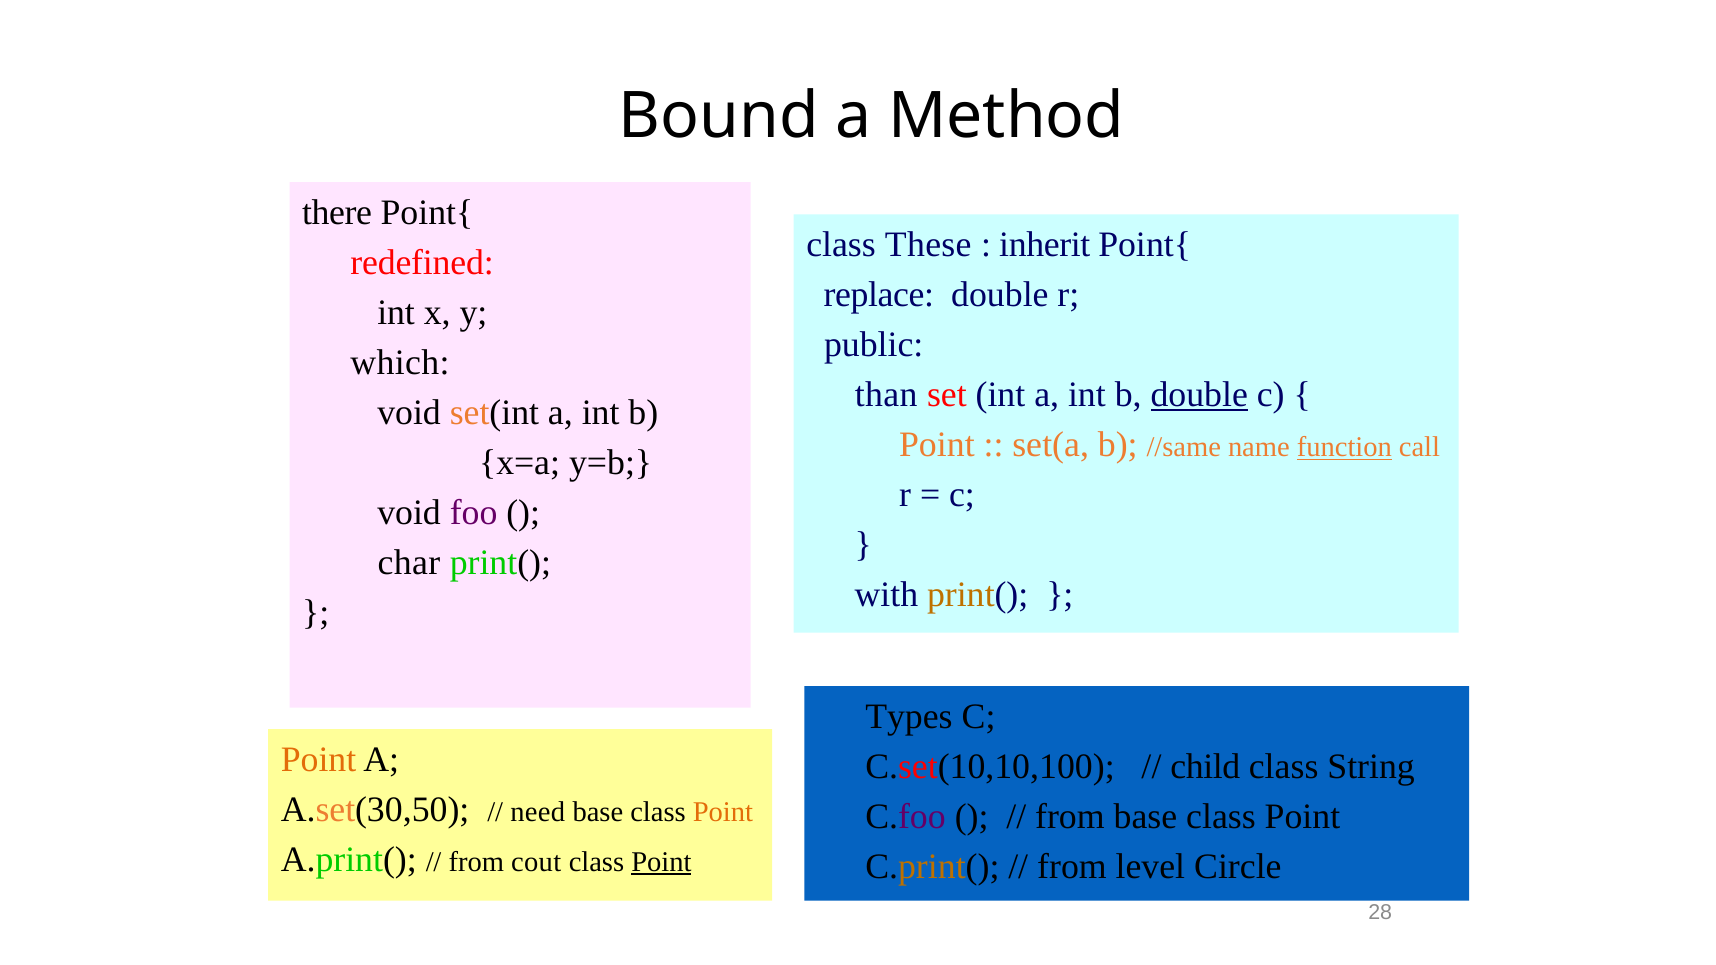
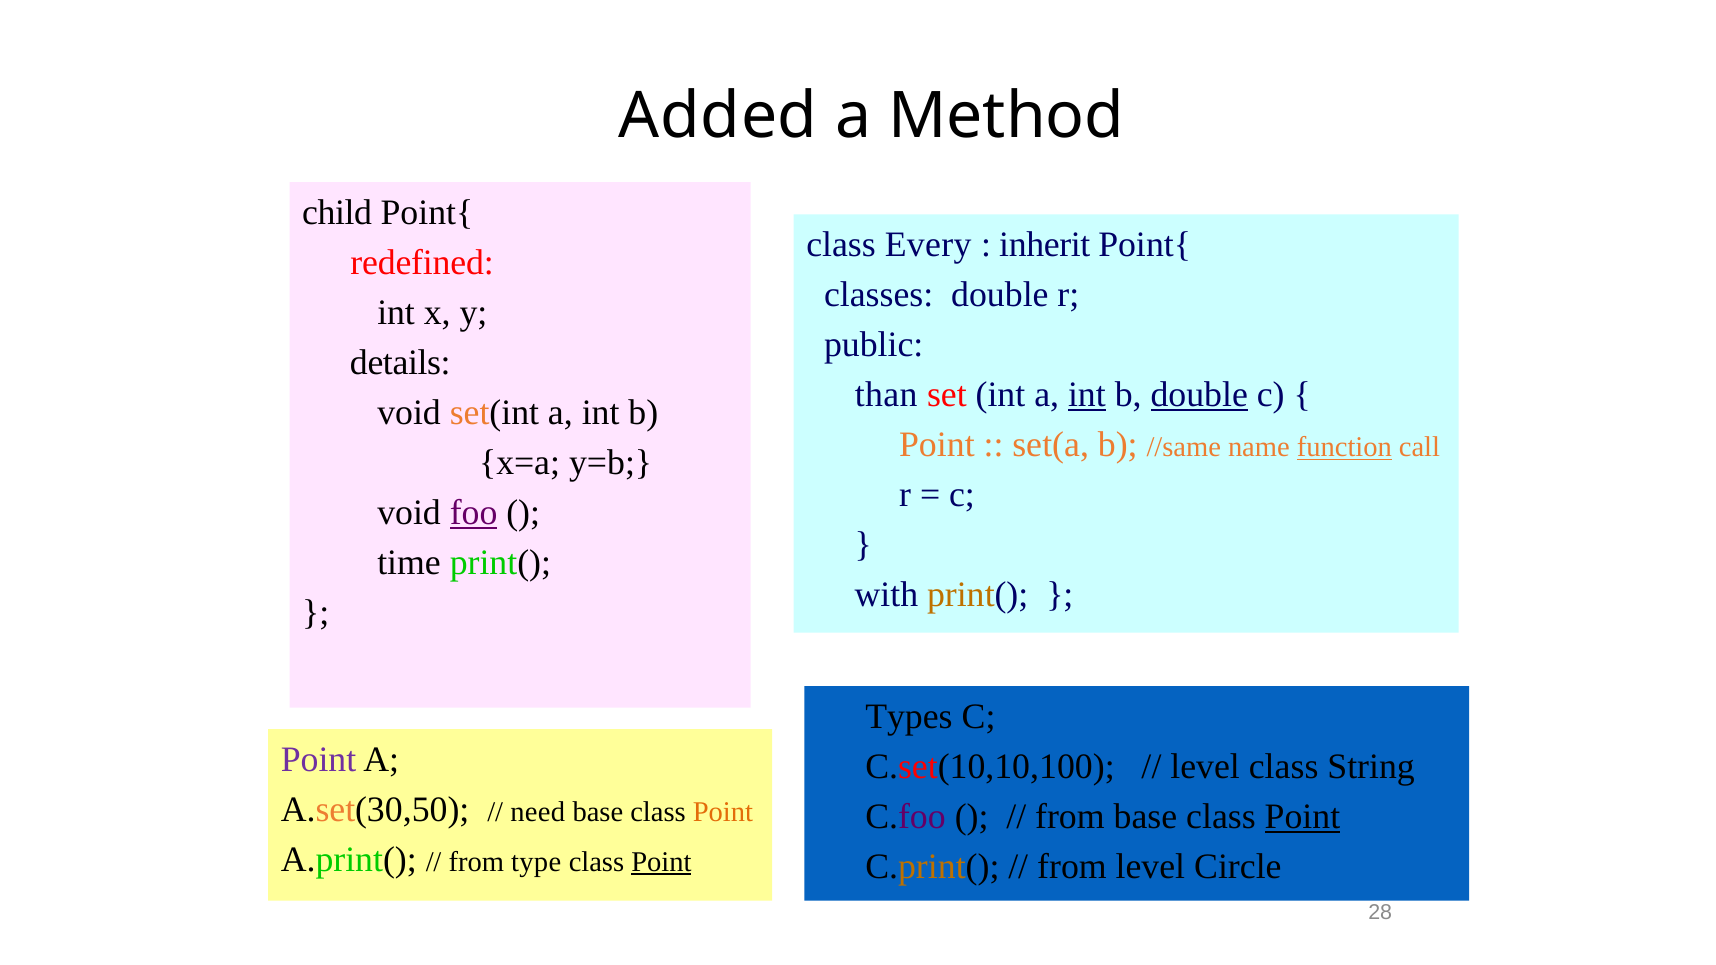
Bound: Bound -> Added (718, 116)
there: there -> child (337, 213)
These: These -> Every (928, 245)
replace: replace -> classes (879, 295)
which: which -> details (400, 363)
int underline: none -> present (1087, 395)
foo underline: none -> present (474, 513)
char: char -> time (409, 563)
Point colour: orange -> purple (318, 760)
child: child -> level (1205, 767)
Point underline: none -> present (1302, 817)
cout: cout -> type (536, 862)
